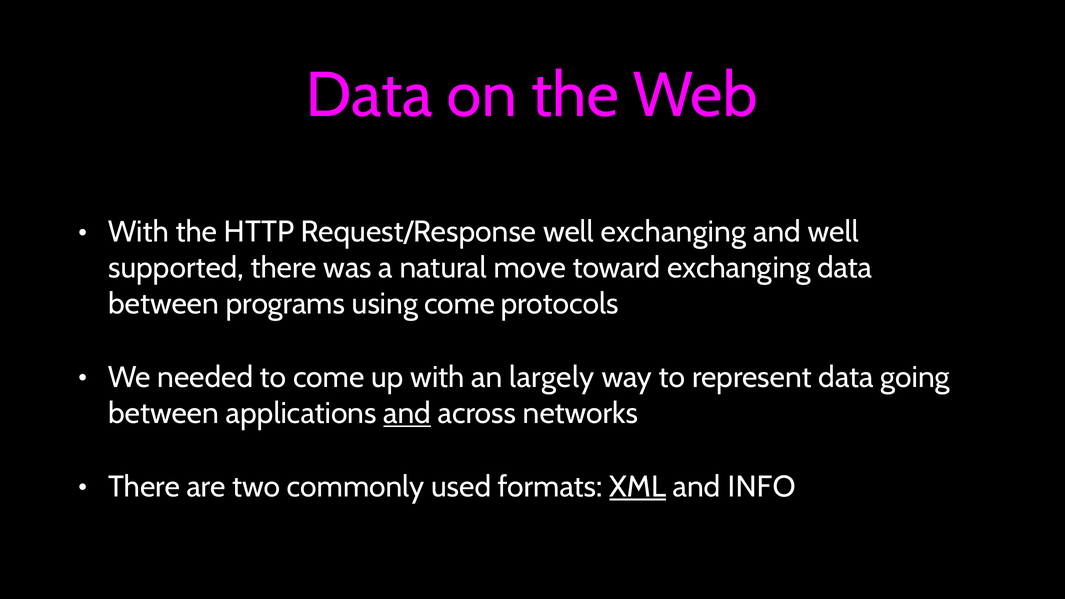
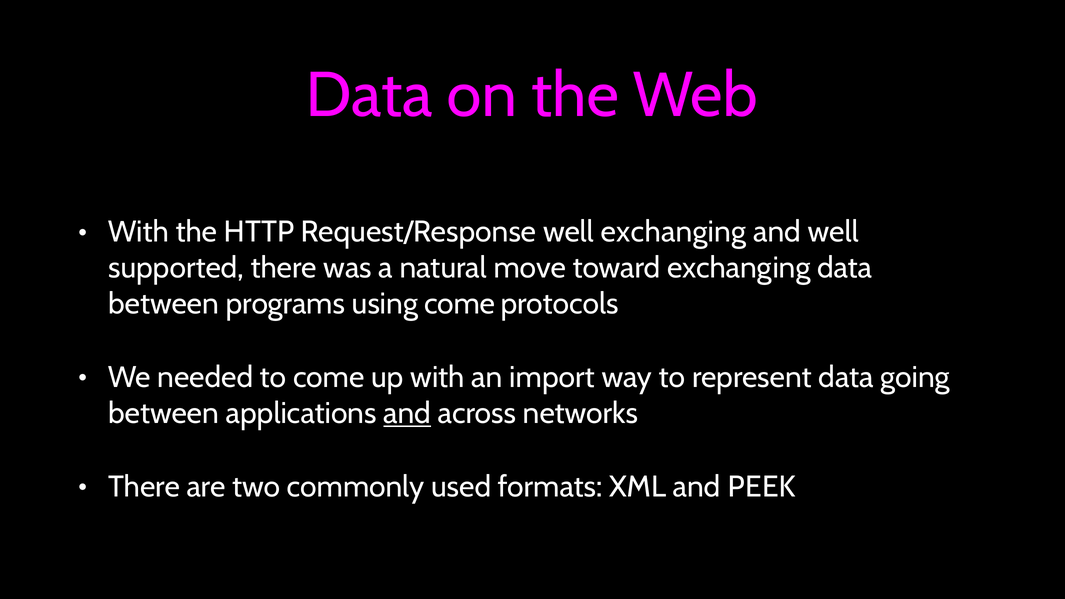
largely: largely -> import (552, 377)
XML underline: present -> none (638, 487)
INFO: INFO -> PEEK (762, 487)
